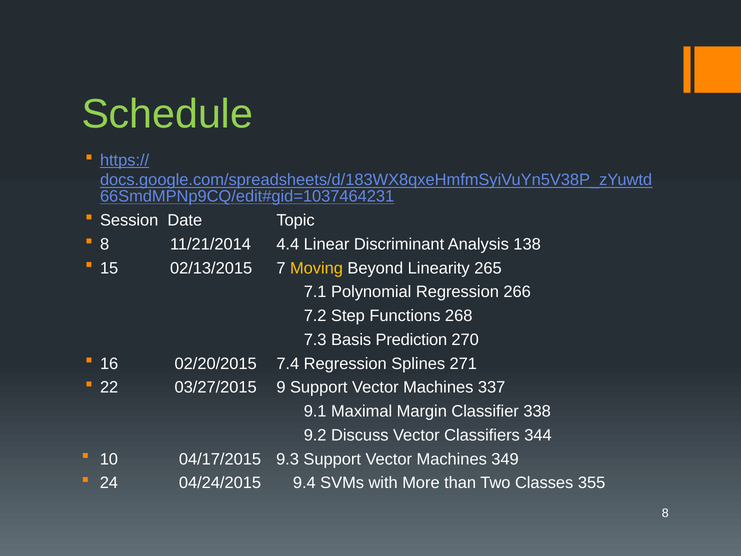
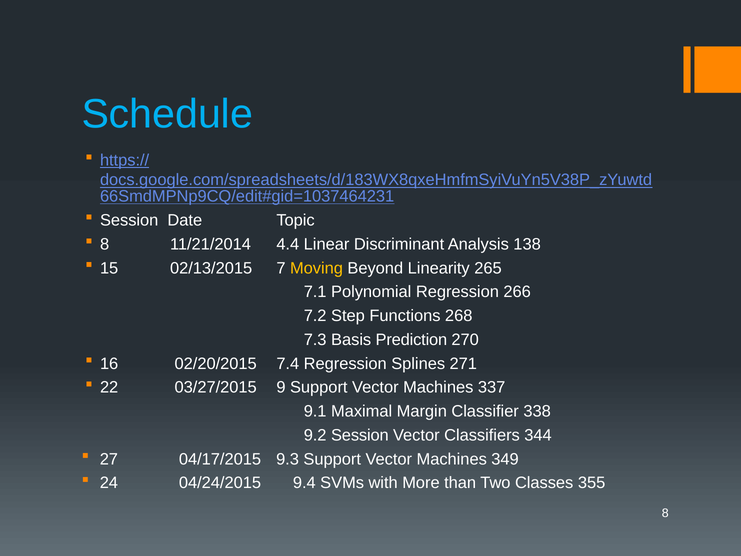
Schedule colour: light green -> light blue (167, 114)
9.2 Discuss: Discuss -> Session (360, 435)
10: 10 -> 27 (109, 459)
